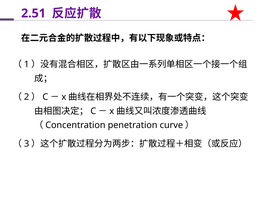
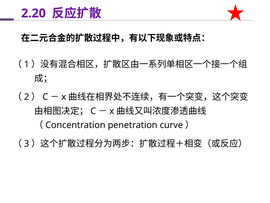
2.51: 2.51 -> 2.20 (33, 13)
